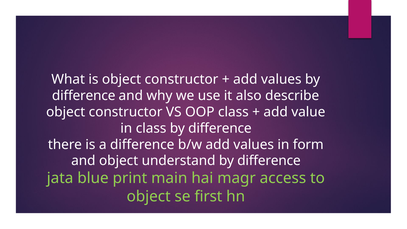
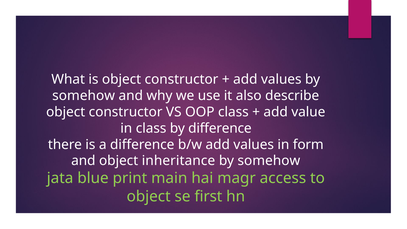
difference: difference -> somehow (84, 96)
understand: understand -> inheritance (178, 161)
difference: difference -> somehow (269, 161)
